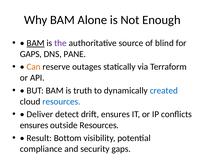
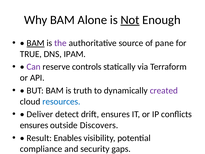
Not underline: none -> present (130, 20)
blind: blind -> pane (164, 43)
GAPS: GAPS -> TRUE (31, 54)
PANE: PANE -> IPAM (75, 54)
Can colour: orange -> purple (34, 67)
outages: outages -> controls (87, 67)
created colour: blue -> purple (164, 90)
outside Resources: Resources -> Discovers (99, 125)
Bottom: Bottom -> Enables (68, 138)
